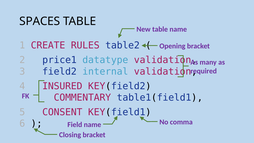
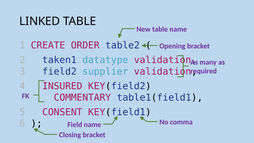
SPACES: SPACES -> LINKED (40, 21)
RULES: RULES -> ORDER (85, 45)
price1: price1 -> taken1 (59, 60)
internal: internal -> supplier (105, 71)
